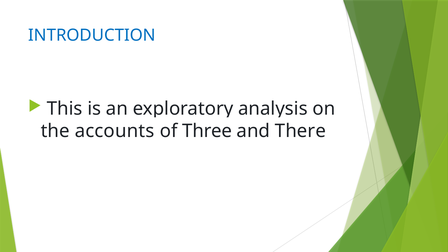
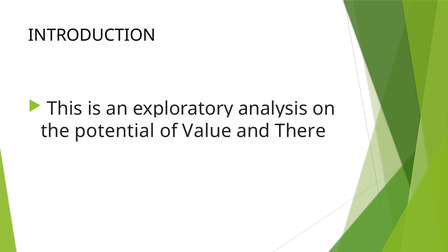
INTRODUCTION colour: blue -> black (92, 35)
accounts: accounts -> potential (115, 131)
Three: Three -> Value (207, 131)
